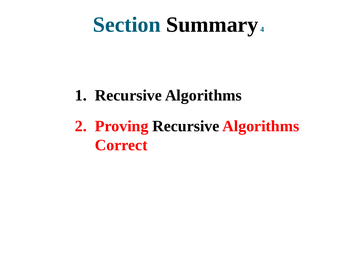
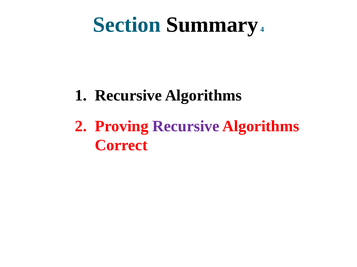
Recursive colour: black -> purple (186, 127)
